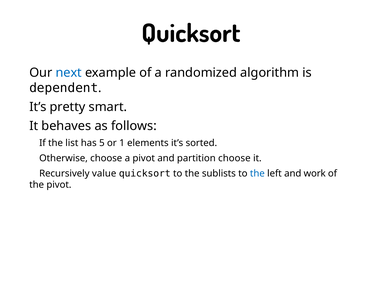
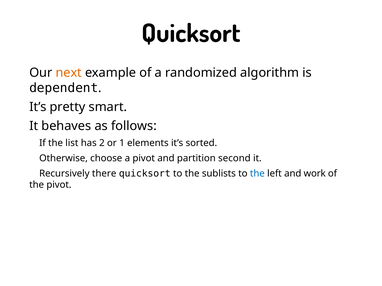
next colour: blue -> orange (69, 73)
5: 5 -> 2 (102, 143)
partition choose: choose -> second (234, 158)
value: value -> there (104, 174)
